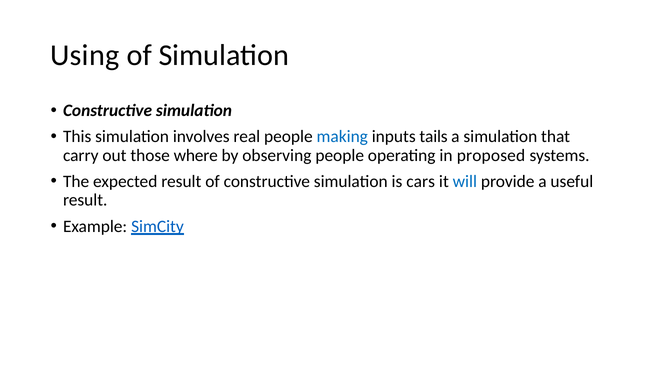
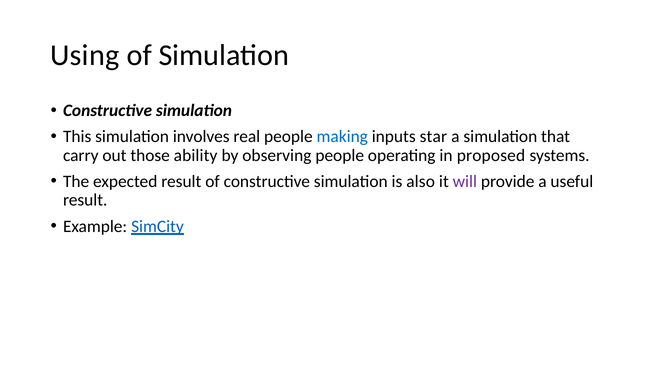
tails: tails -> star (433, 136)
where: where -> ability (196, 155)
cars: cars -> also (421, 181)
will colour: blue -> purple (465, 181)
